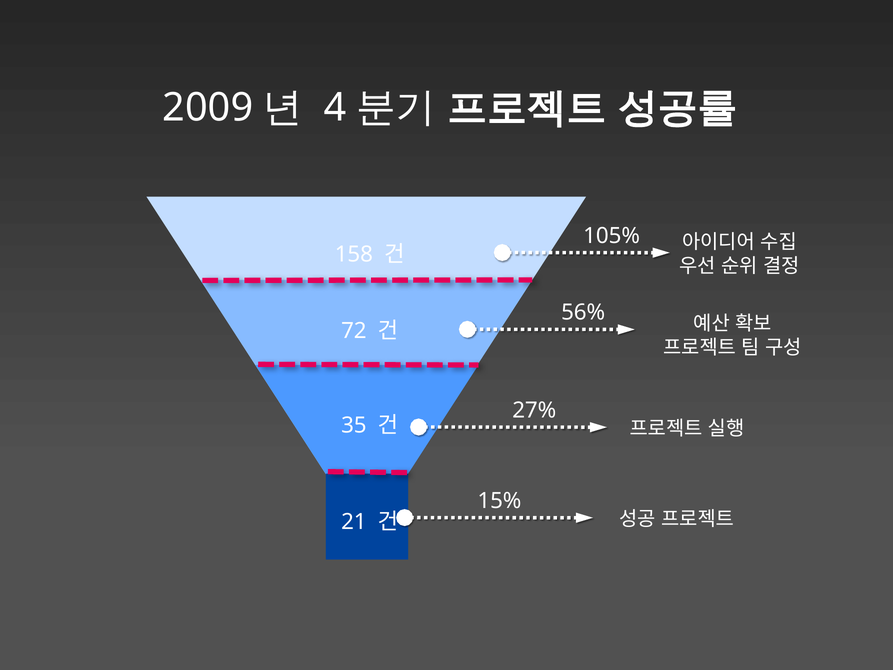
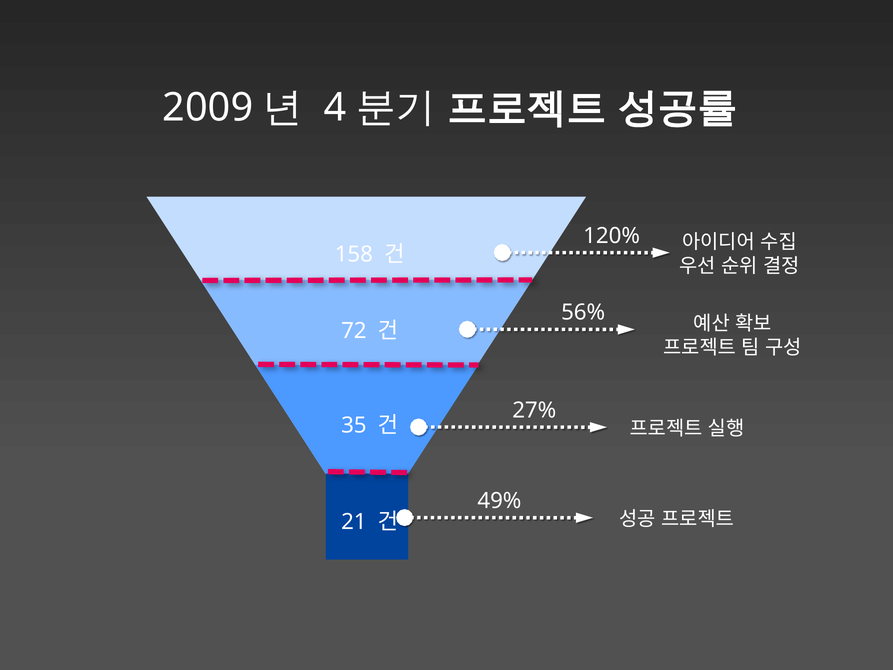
105%: 105% -> 120% (612, 236)
15%: 15% -> 49% (499, 501)
